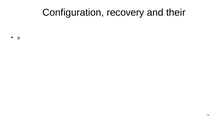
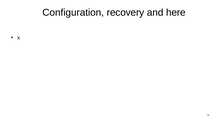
their: their -> here (176, 13)
